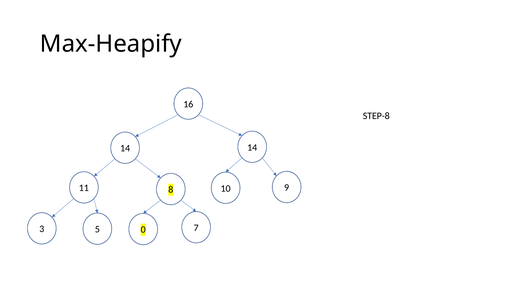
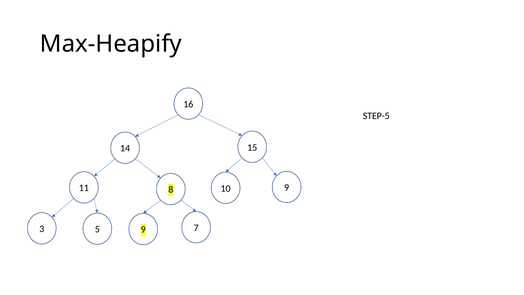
STEP-8: STEP-8 -> STEP-5 (376, 116)
14 14: 14 -> 15 (252, 147)
5 0: 0 -> 9 (143, 230)
